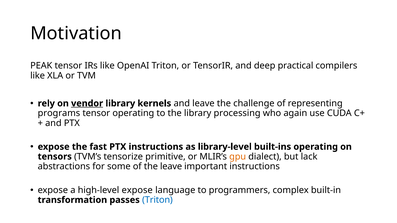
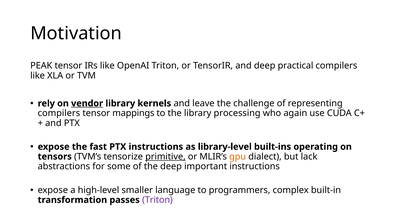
programs: programs -> compilers (59, 113)
tensor operating: operating -> mappings (133, 113)
primitive underline: none -> present (165, 157)
the leave: leave -> deep (171, 167)
high-level expose: expose -> smaller (137, 190)
Triton colour: blue -> purple (157, 200)
